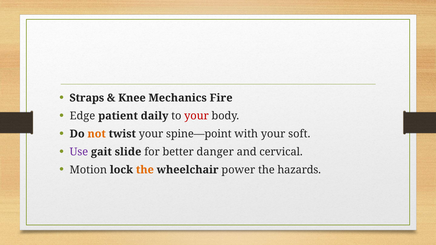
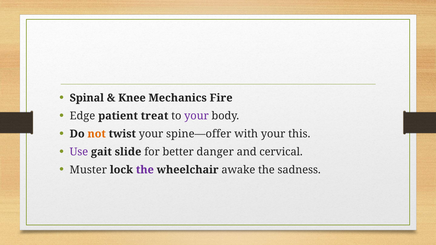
Straps: Straps -> Spinal (87, 98)
daily: daily -> treat (155, 116)
your colour: red -> purple (196, 116)
spine—point: spine—point -> spine—offer (199, 134)
soft: soft -> this (299, 134)
Motion: Motion -> Muster (88, 170)
the colour: orange -> purple (145, 170)
power: power -> awake (238, 170)
hazards: hazards -> sadness (299, 170)
